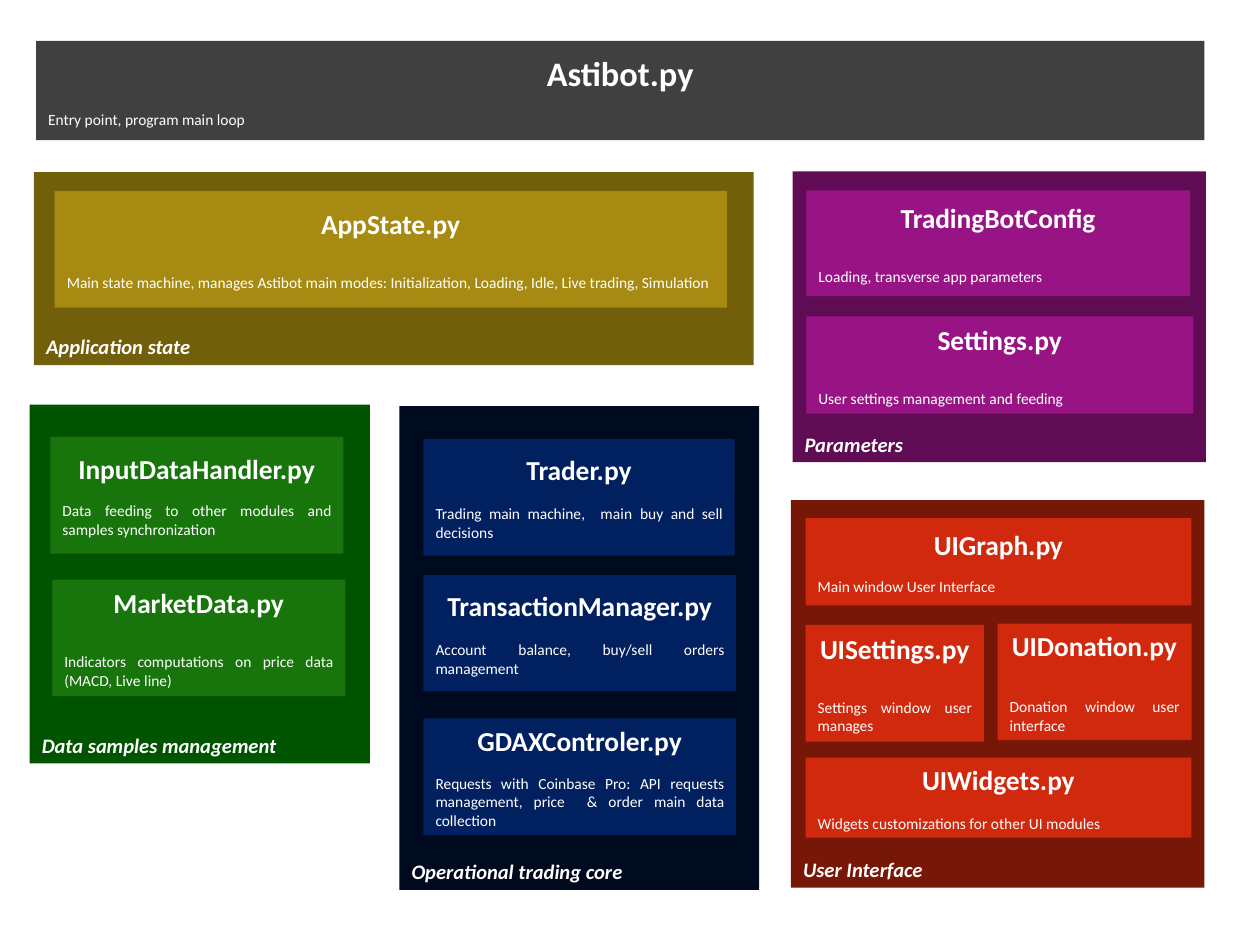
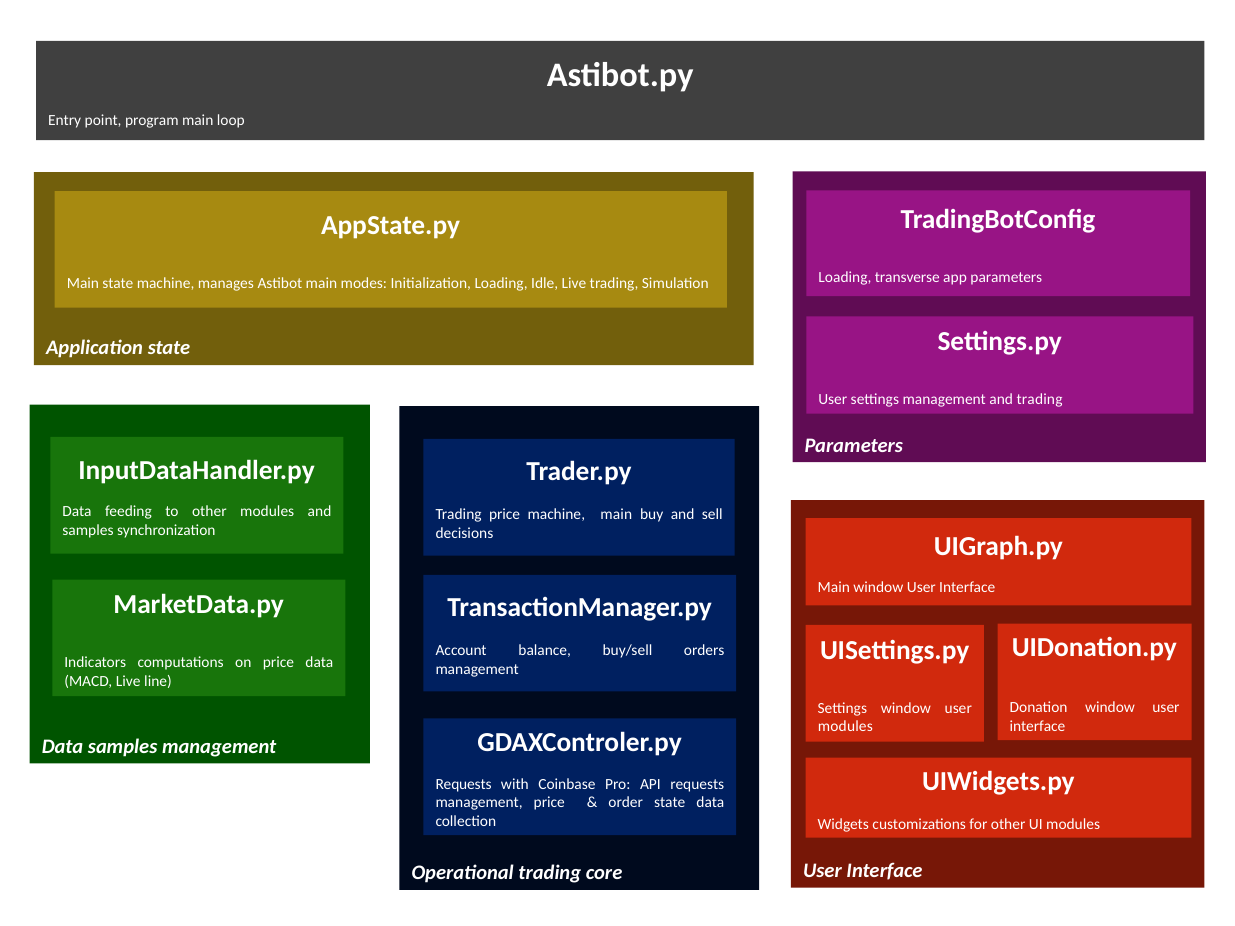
and feeding: feeding -> trading (1040, 399)
Trading main: main -> price (505, 515)
manages: manages -> modules (845, 727)
order main: main -> state (670, 803)
